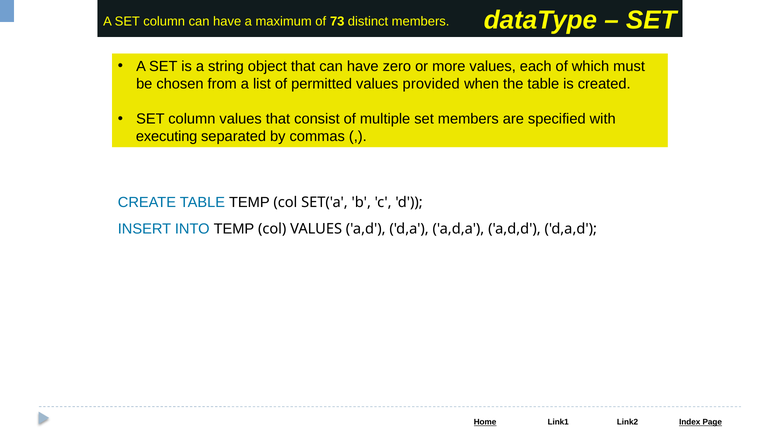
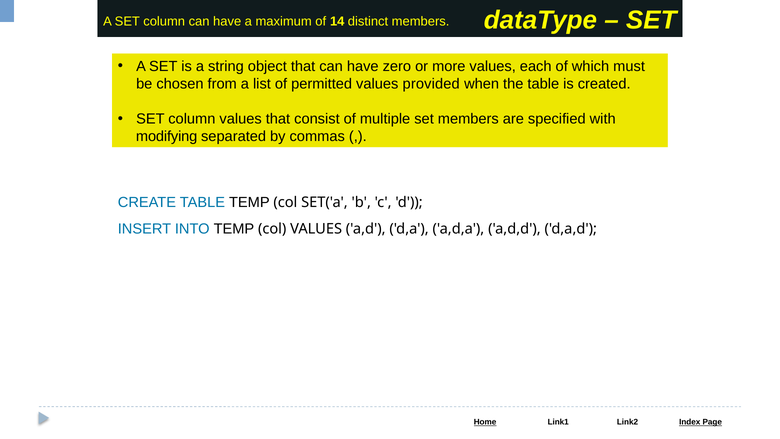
73: 73 -> 14 (337, 22)
executing: executing -> modifying (167, 136)
